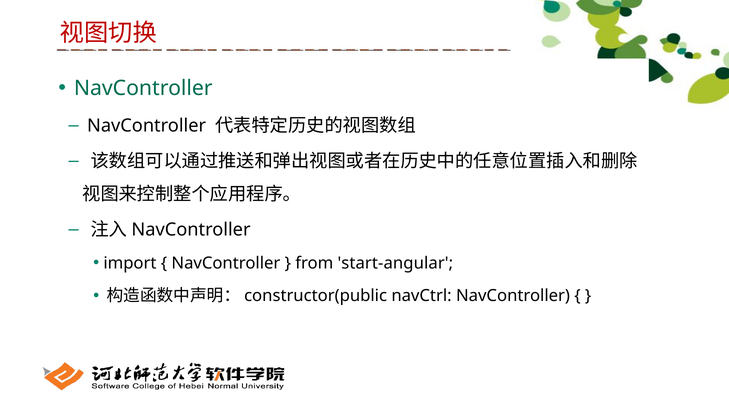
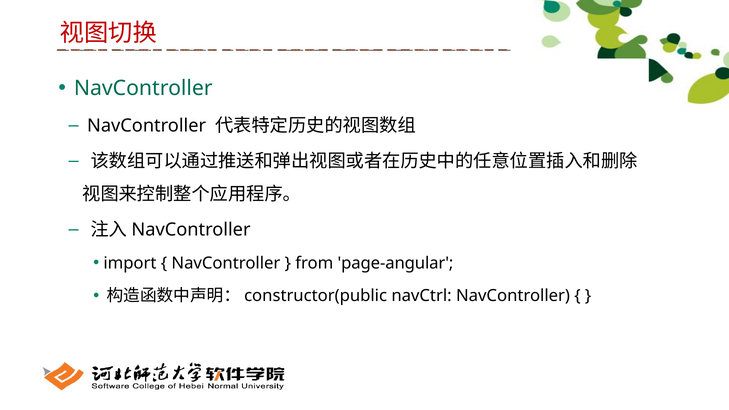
start-angular: start-angular -> page-angular (395, 263)
